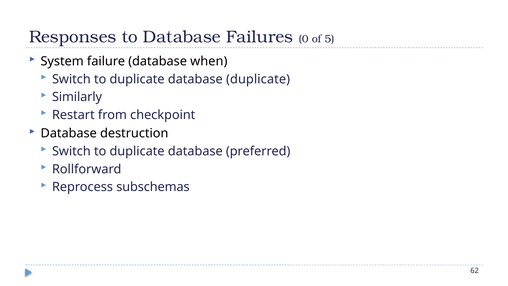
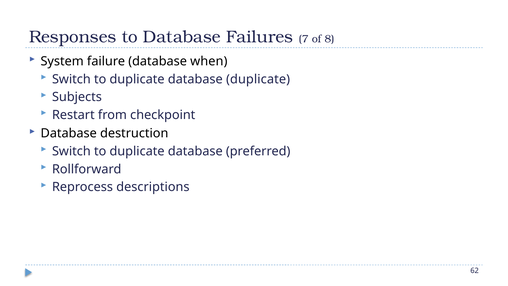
0: 0 -> 7 (304, 39)
5: 5 -> 8 (329, 39)
Similarly: Similarly -> Subjects (77, 97)
subschemas: subschemas -> descriptions (153, 187)
